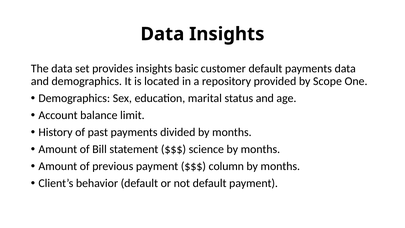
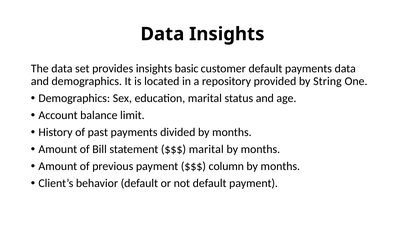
Scope: Scope -> String (327, 81)
science: science -> marital (206, 149)
